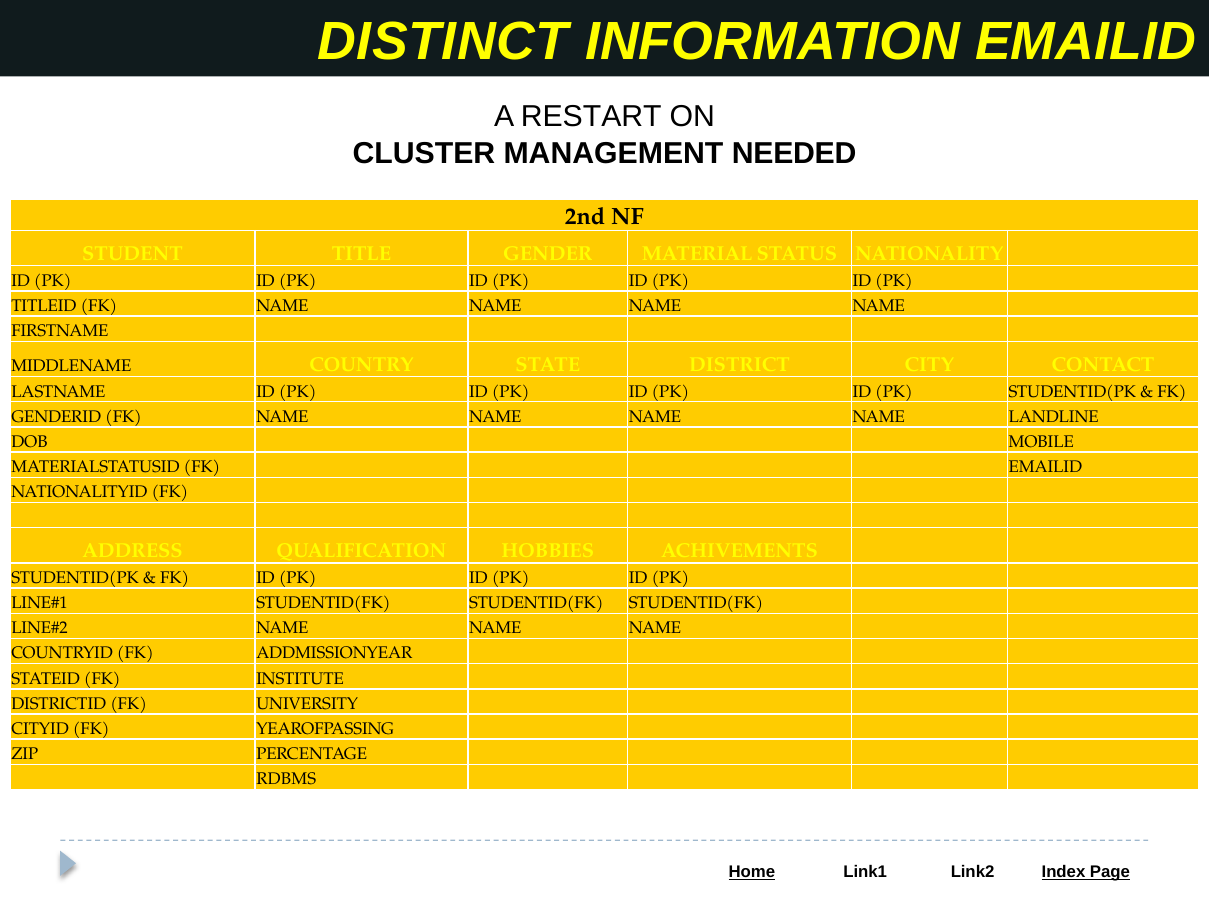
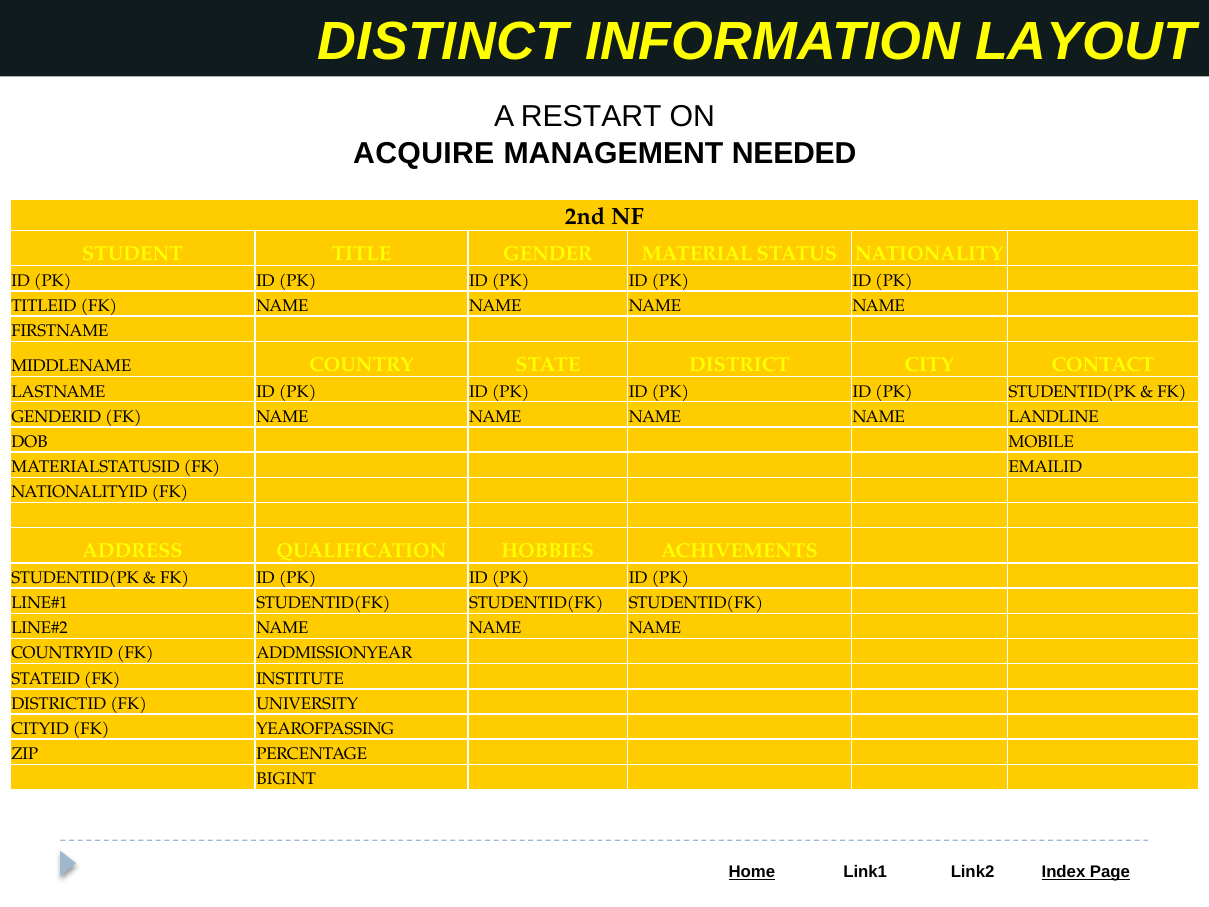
INFORMATION EMAILID: EMAILID -> LAYOUT (1086, 42)
CLUSTER: CLUSTER -> ACQUIRE (424, 153)
RDBMS: RDBMS -> BIGINT (286, 779)
